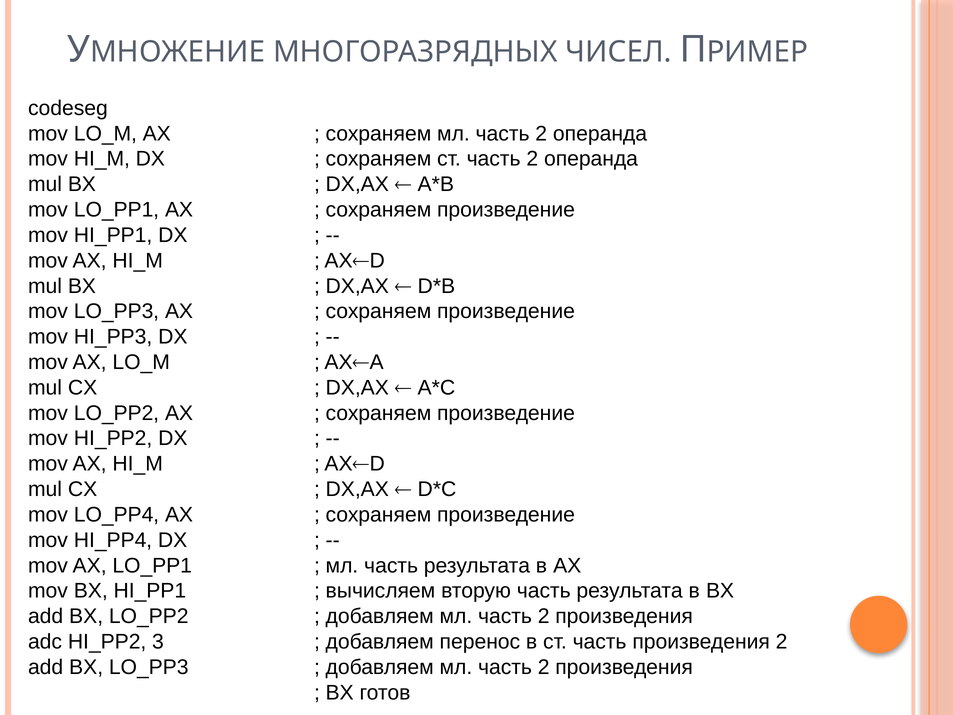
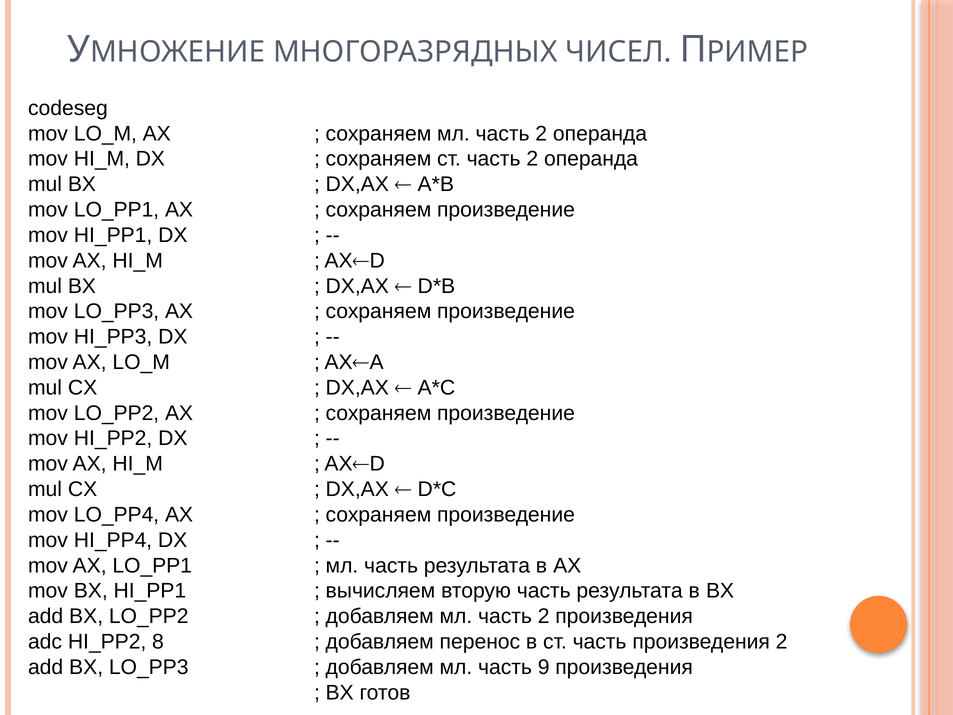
3: 3 -> 8 (158, 642)
2: 2 -> 9 (544, 667)
